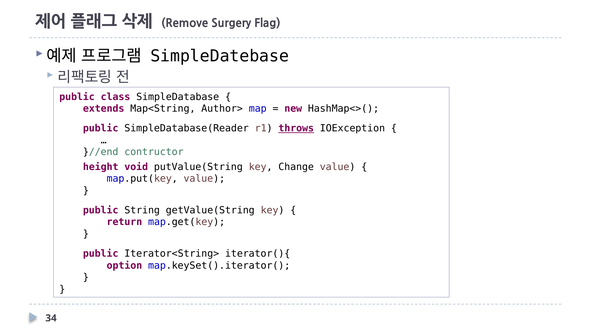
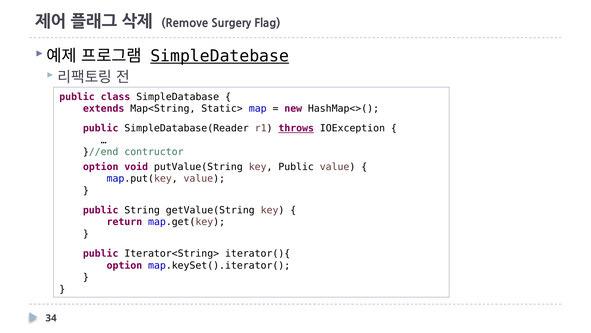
SimpleDatebase underline: none -> present (220, 56)
Author>: Author> -> Static> (222, 108)
height: height -> option (101, 167)
key Change: Change -> Public (296, 167)
